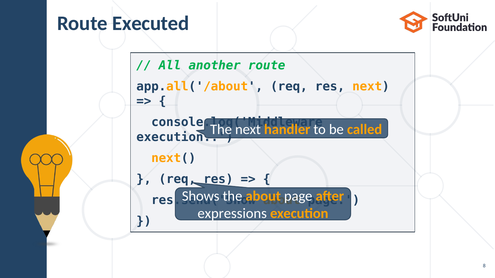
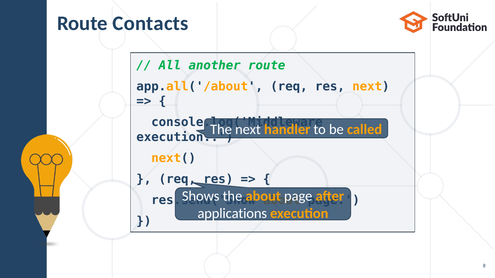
Executed: Executed -> Contacts (151, 23)
expressions: expressions -> applications (232, 214)
